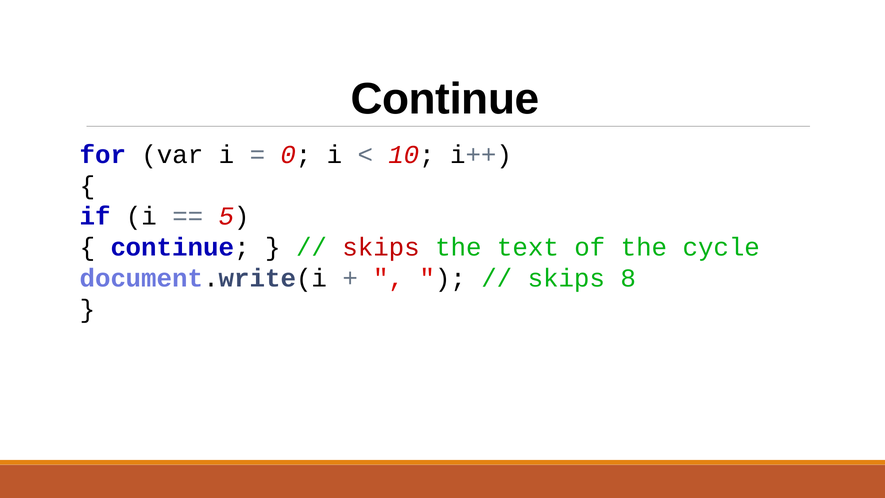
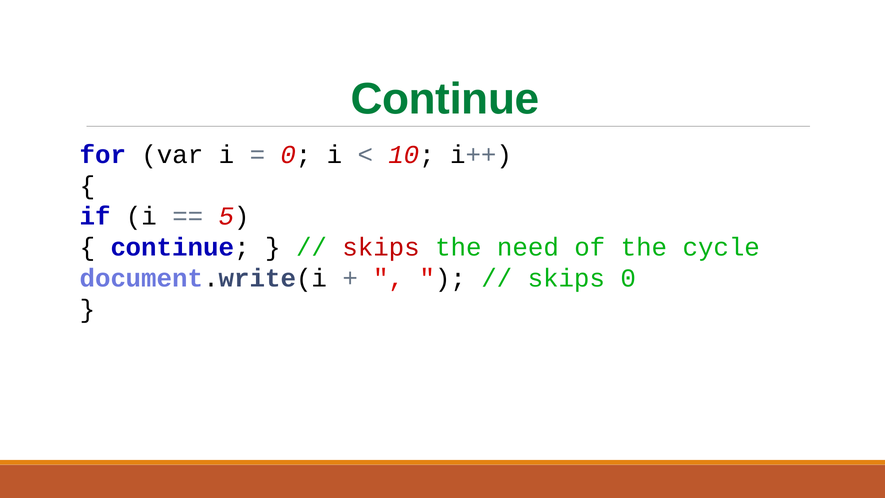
Continue colour: black -> green (445, 99)
text: text -> need (528, 247)
skips 8: 8 -> 0 (628, 278)
